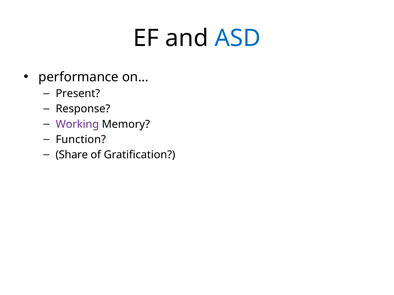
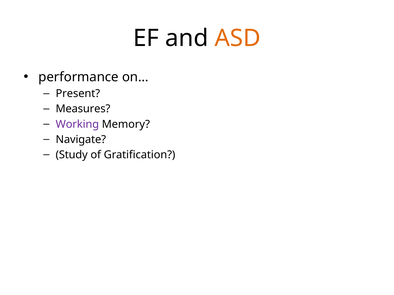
ASD colour: blue -> orange (238, 38)
Response: Response -> Measures (83, 109)
Function: Function -> Navigate (81, 140)
Share: Share -> Study (72, 155)
